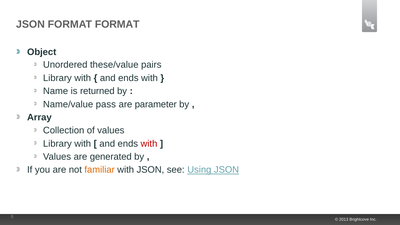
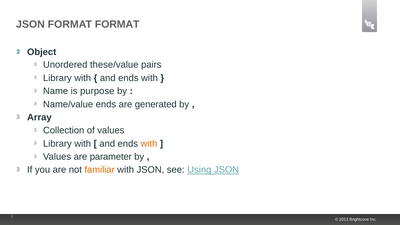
returned: returned -> purpose (97, 91)
Name/value pass: pass -> ends (106, 104)
parameter: parameter -> generated (156, 104)
with colour: red -> orange (149, 144)
generated: generated -> parameter (111, 157)
